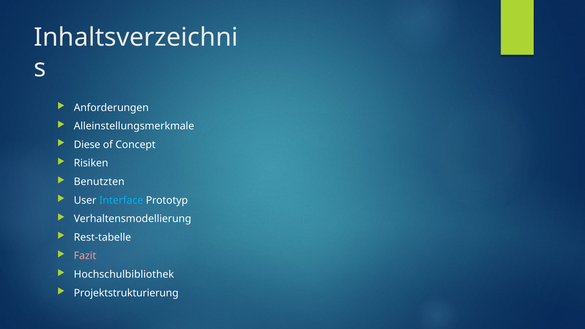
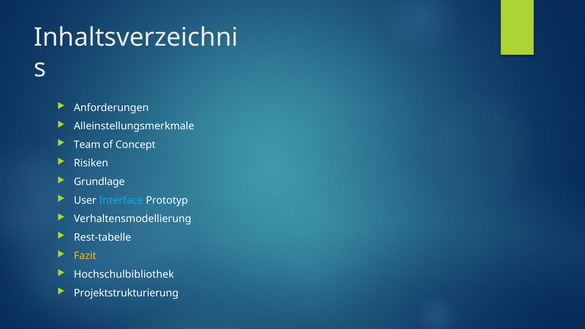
Diese: Diese -> Team (87, 145)
Benutzten: Benutzten -> Grundlage (99, 182)
Fazit colour: pink -> yellow (85, 256)
